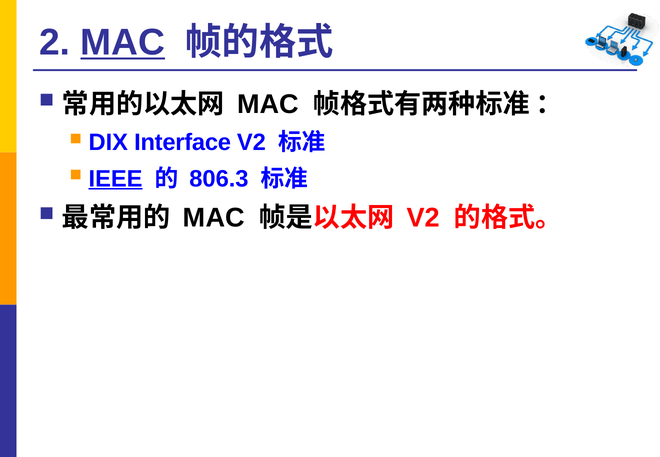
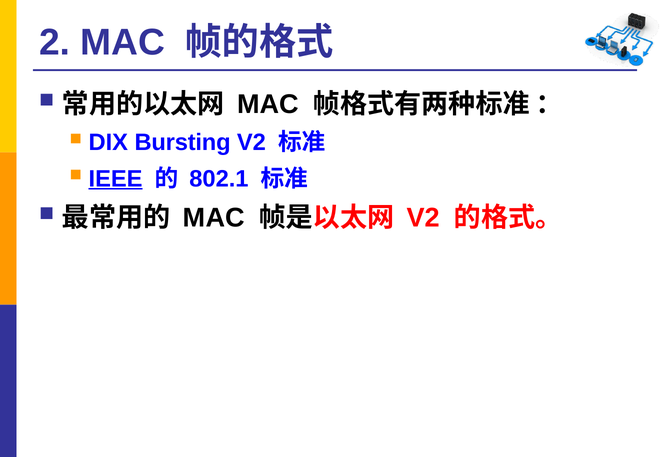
MAC underline: present -> none (123, 43)
Interface: Interface -> Bursting (183, 142)
806.3: 806.3 -> 802.1 (219, 179)
